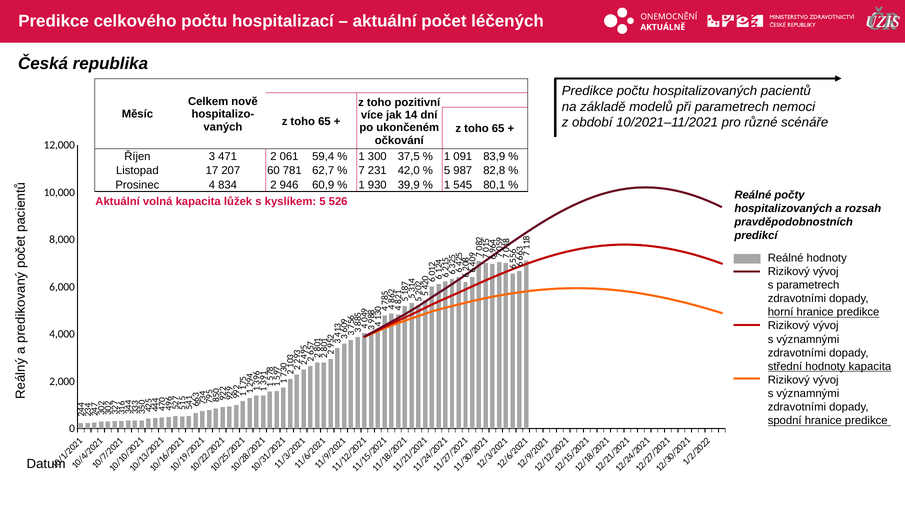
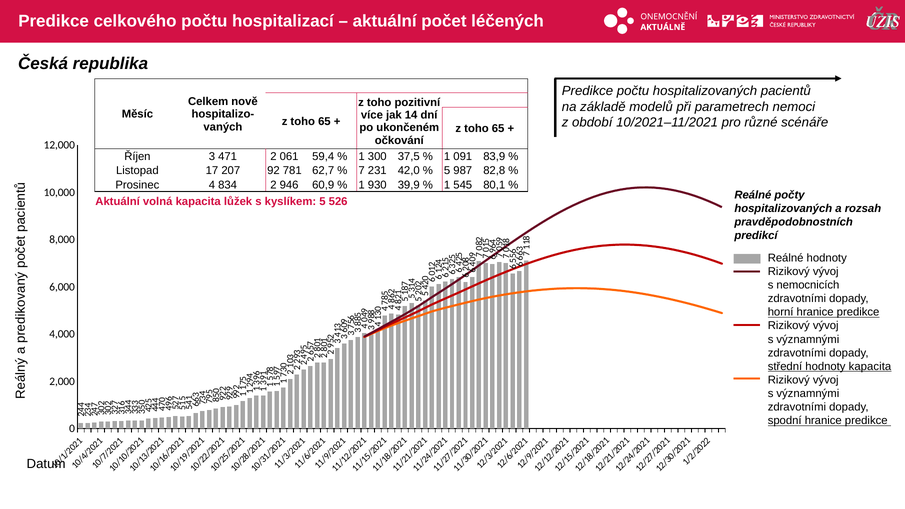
60: 60 -> 92 (273, 171)
s parametrech: parametrech -> nemocnicích (808, 285)
